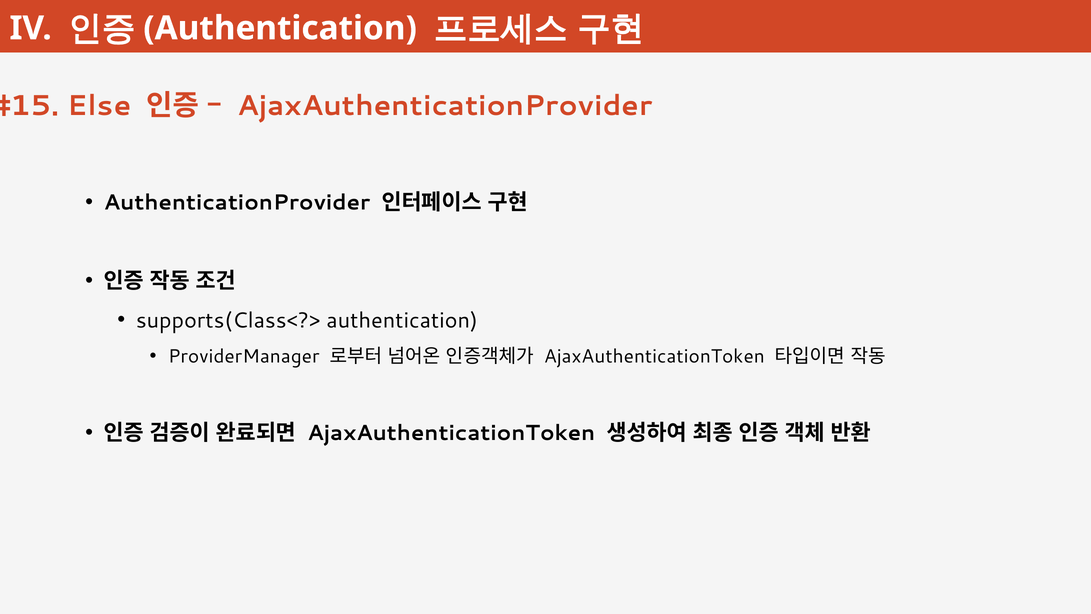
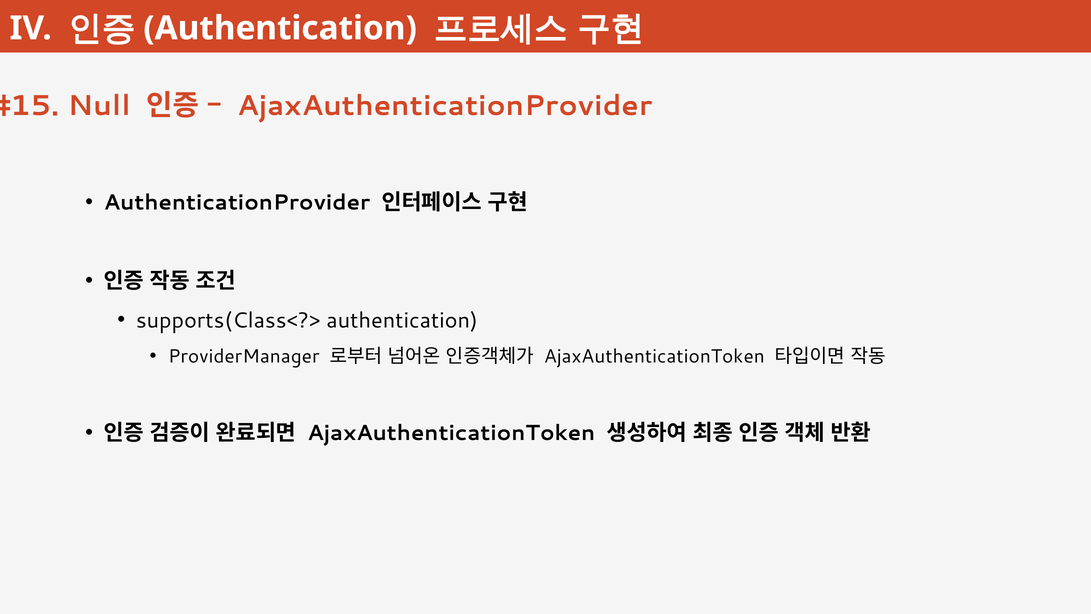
Else: Else -> Null (99, 106)
